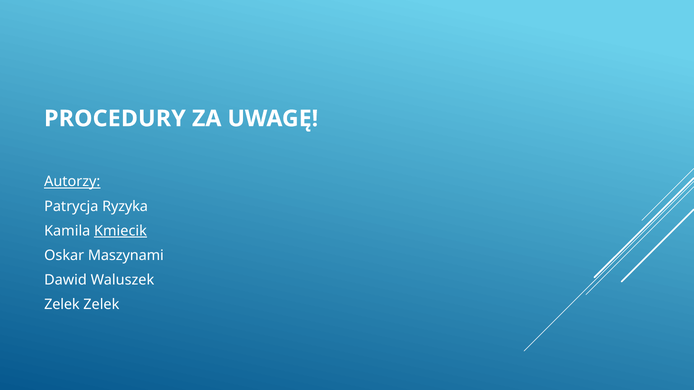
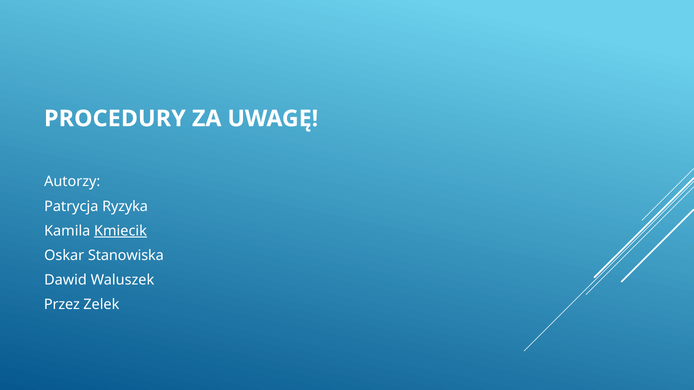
Autorzy underline: present -> none (72, 182)
Maszynami: Maszynami -> Stanowiska (126, 256)
Zelek: Zelek -> Przez (62, 305)
